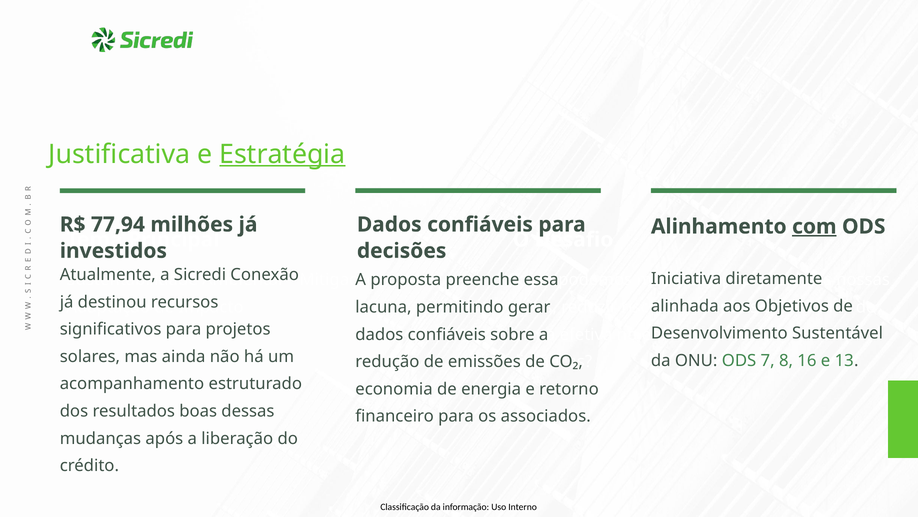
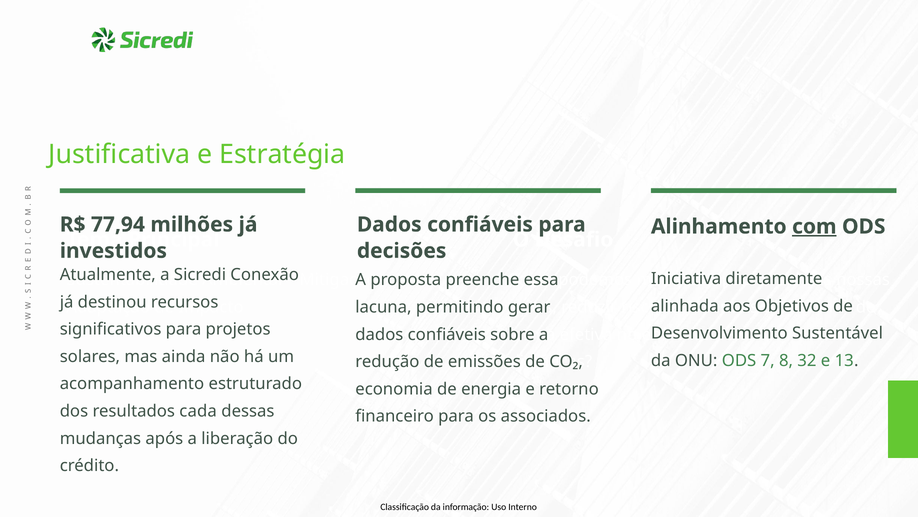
Estratégia underline: present -> none (282, 154)
16: 16 -> 32 (807, 360)
boas: boas -> cada (198, 411)
